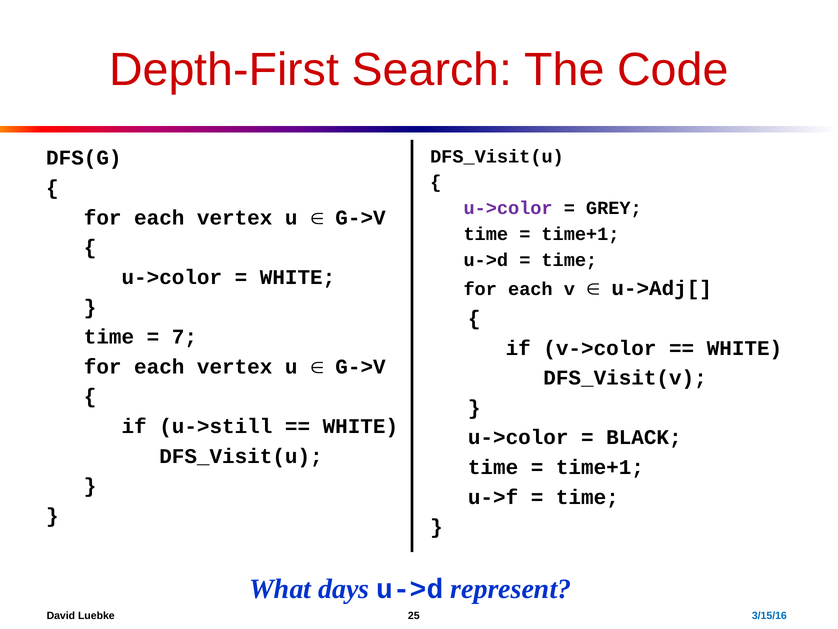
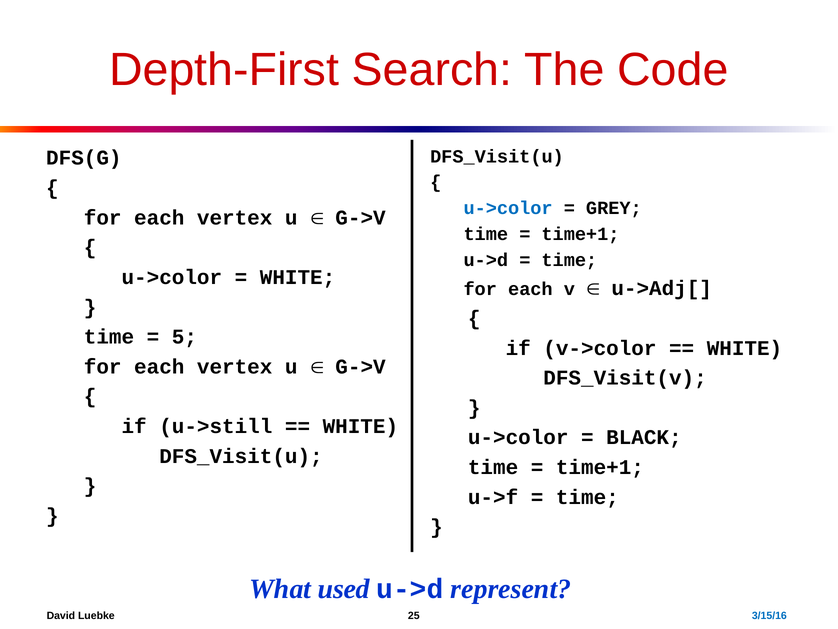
u->color colour: purple -> blue (508, 208)
7: 7 -> 5 (184, 337)
days: days -> used (344, 588)
